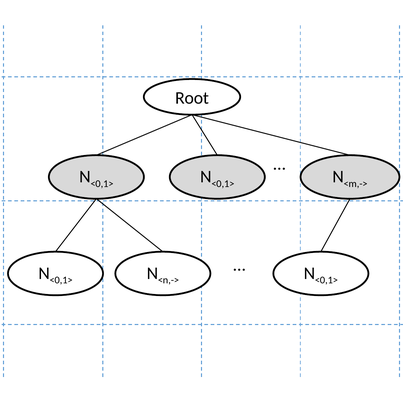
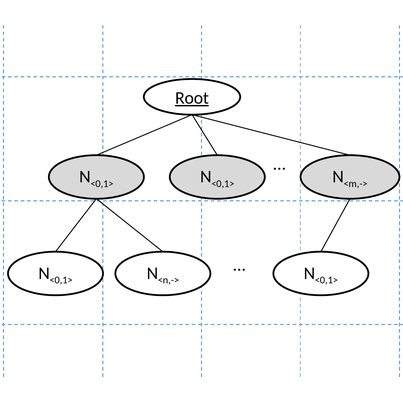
Root underline: none -> present (192, 98)
